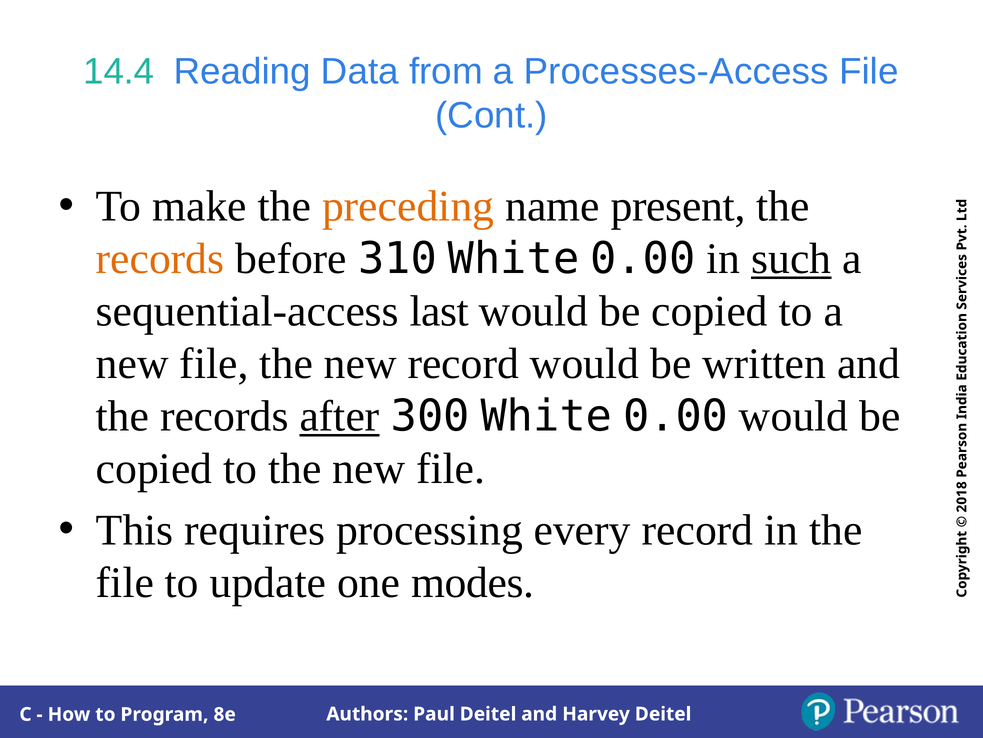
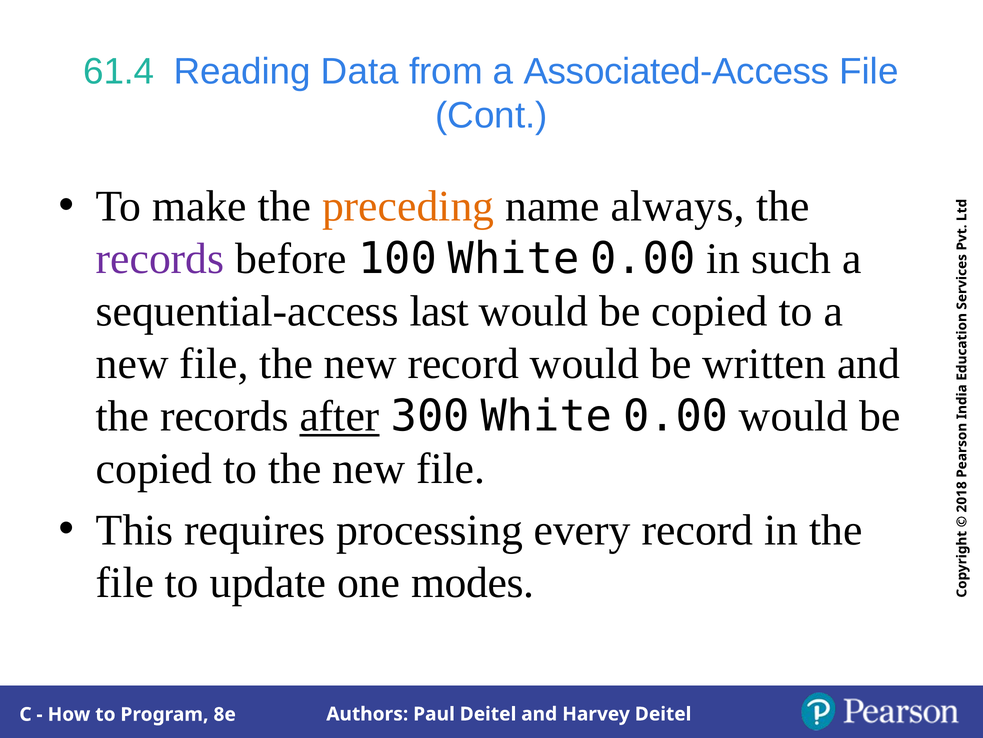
14.4: 14.4 -> 61.4 (119, 71)
Processes-Access: Processes-Access -> Associated-Access (676, 71)
present: present -> always (678, 206)
records colour: orange -> purple (160, 259)
310: 310 -> 100 (398, 259)
such underline: present -> none (791, 259)
